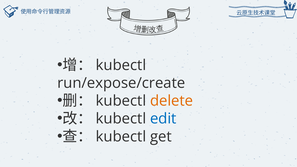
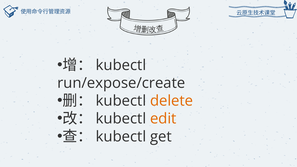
edit colour: blue -> orange (163, 119)
